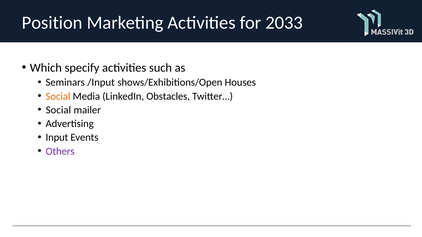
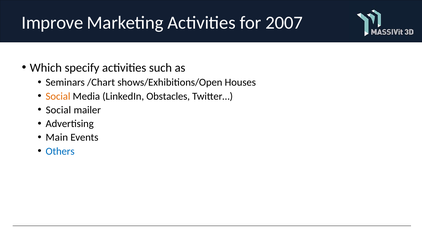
Position: Position -> Improve (52, 23)
2033: 2033 -> 2007 (284, 23)
/Input: /Input -> /Chart (101, 83)
Input: Input -> Main (57, 138)
Others colour: purple -> blue (60, 151)
